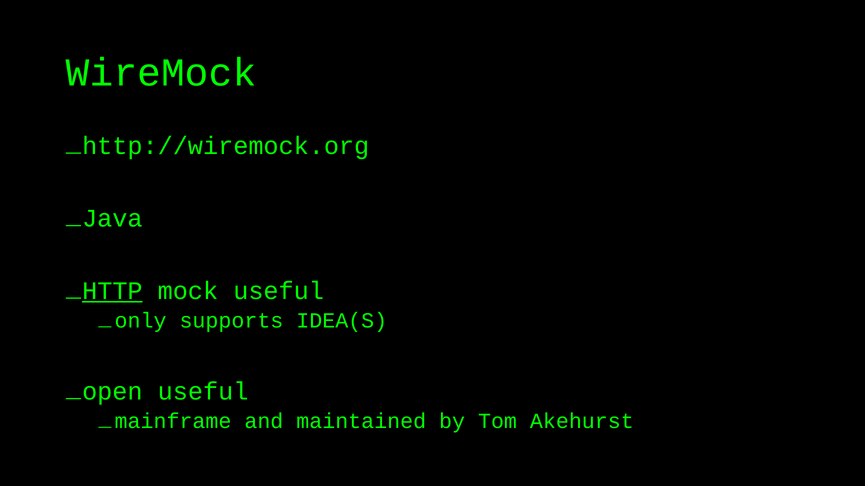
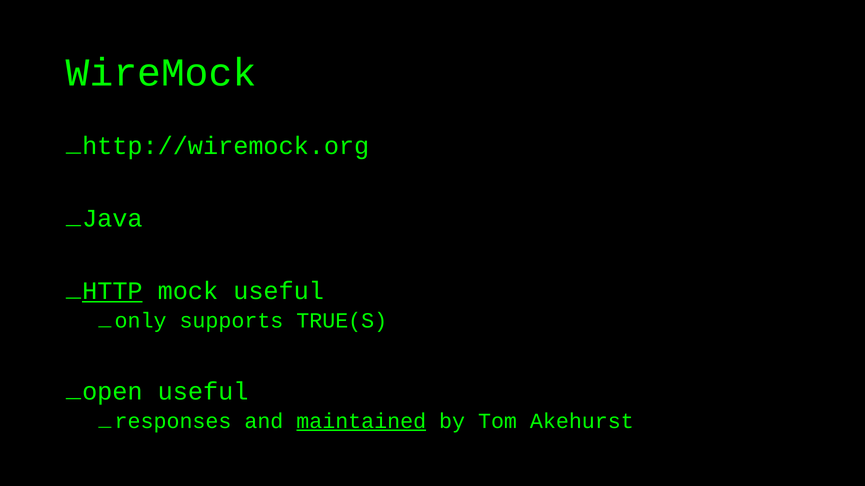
IDEA(S: IDEA(S -> TRUE(S (342, 321)
mainframe: mainframe -> responses (173, 422)
maintained underline: none -> present (361, 422)
